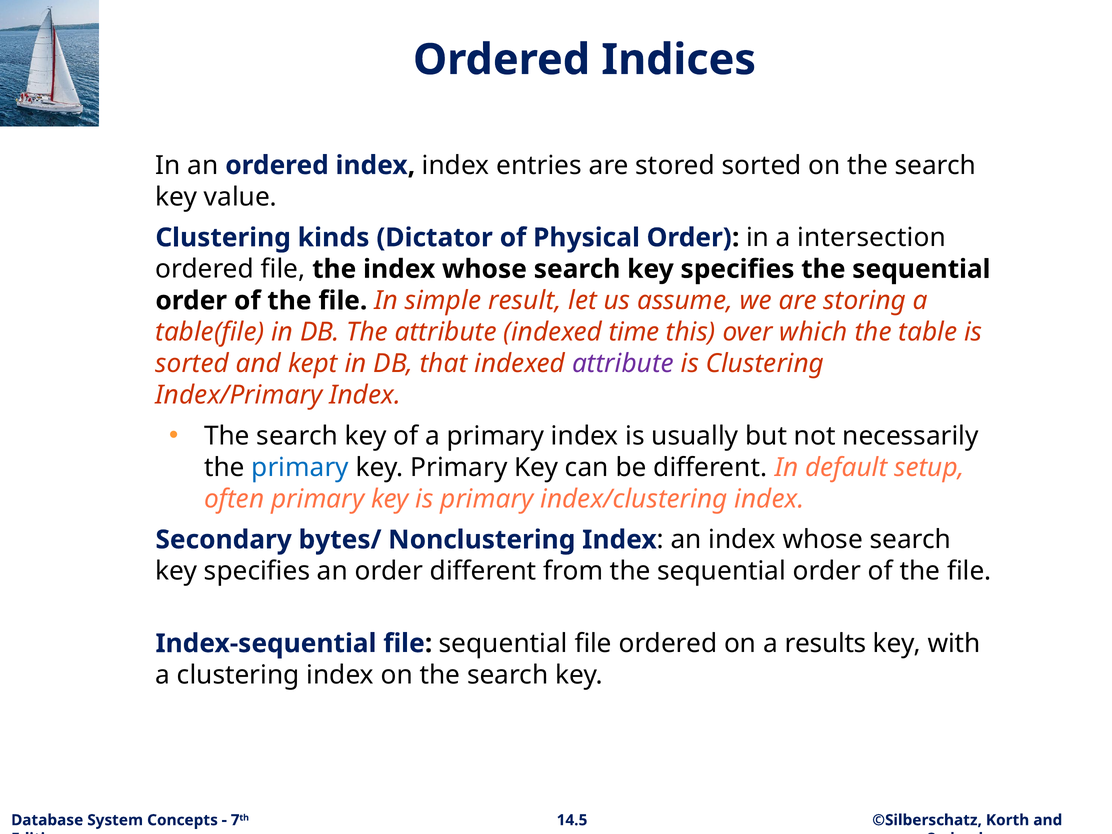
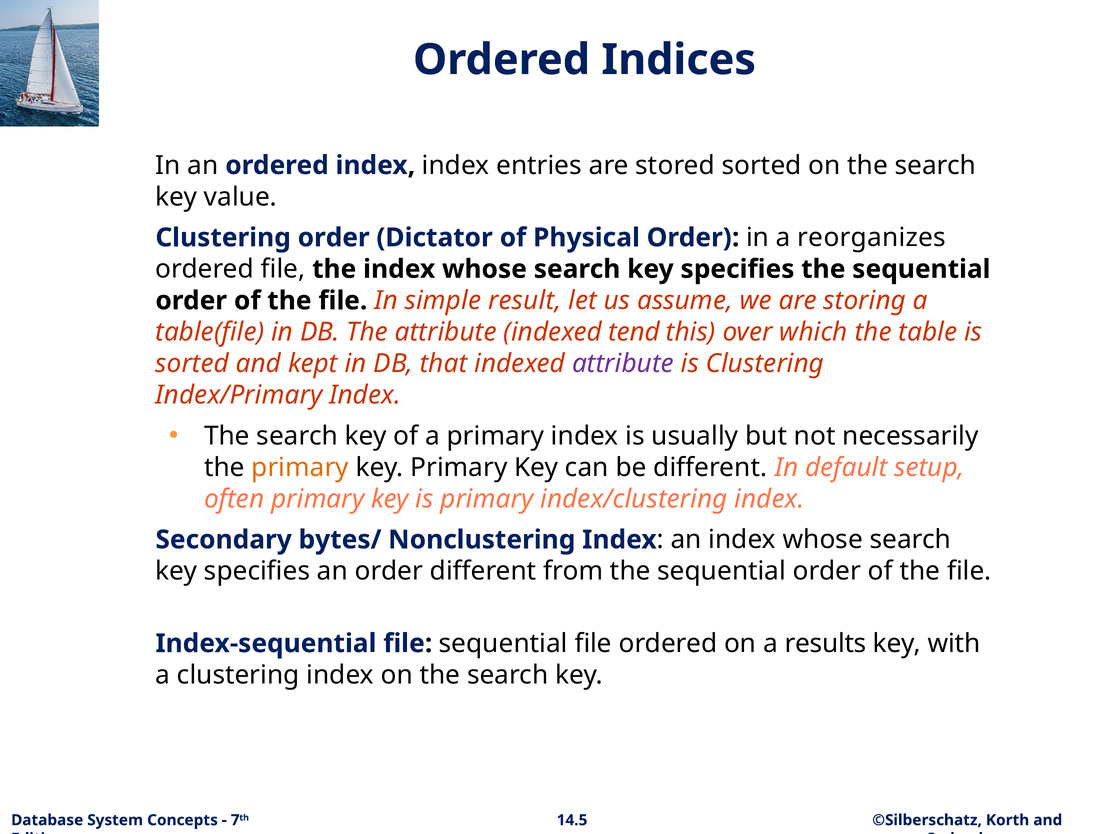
Clustering kinds: kinds -> order (334, 238)
intersection: intersection -> reorganizes (872, 238)
time: time -> tend (634, 332)
primary colour: blue -> orange (300, 467)
